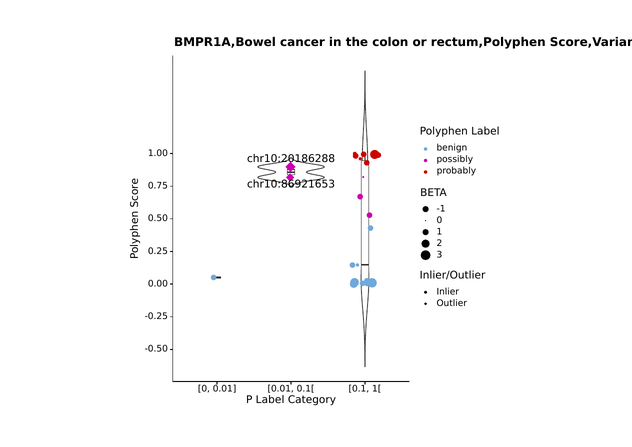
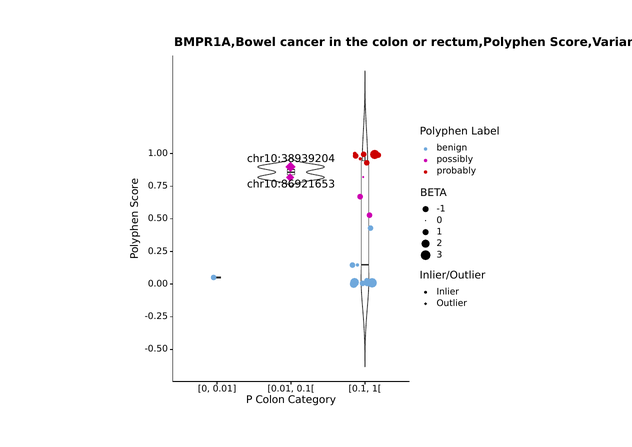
chr10:20186288: chr10:20186288 -> chr10:38939204 (291, 159)
P Label: Label -> Colon (270, 400)
